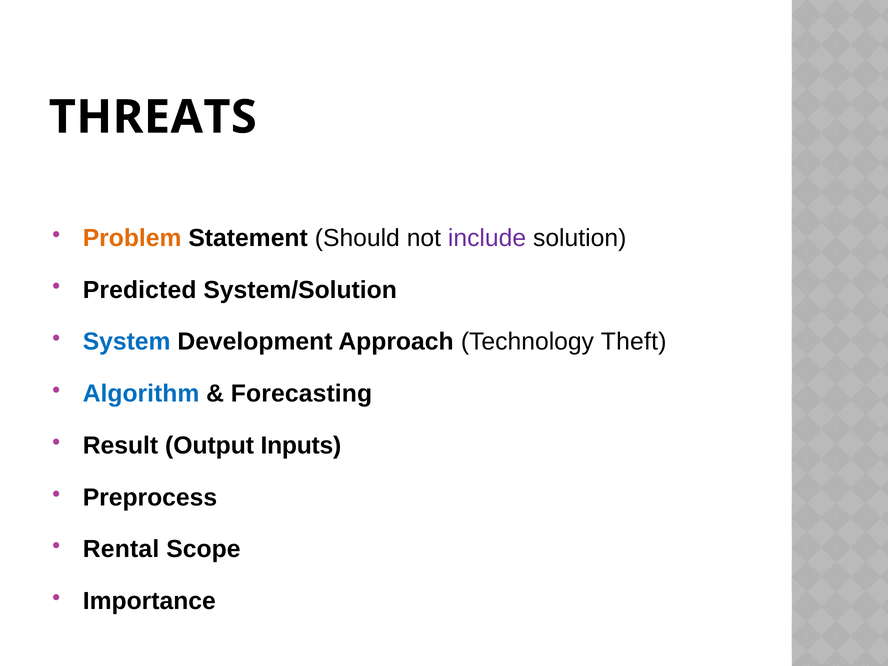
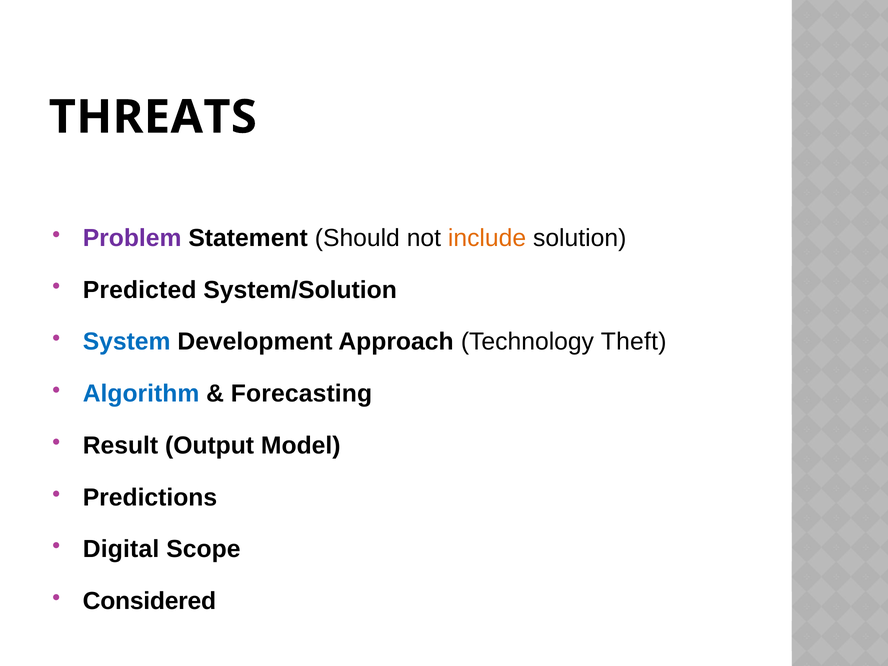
Problem colour: orange -> purple (132, 238)
include colour: purple -> orange (487, 238)
Inputs: Inputs -> Model (301, 446)
Preprocess: Preprocess -> Predictions (150, 497)
Rental: Rental -> Digital (121, 549)
Importance: Importance -> Considered (149, 601)
